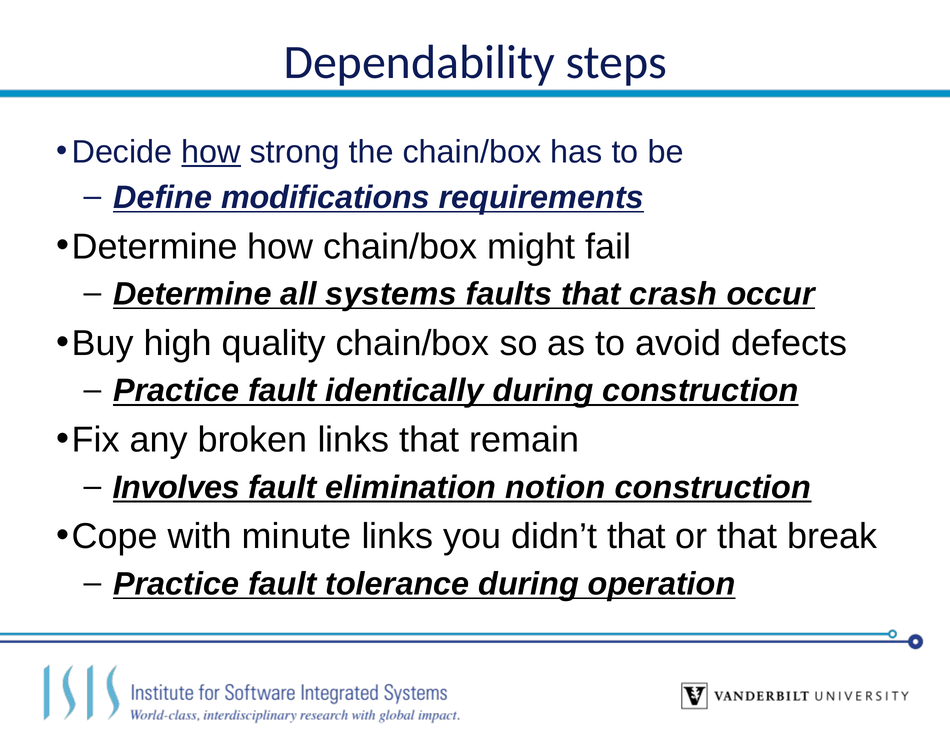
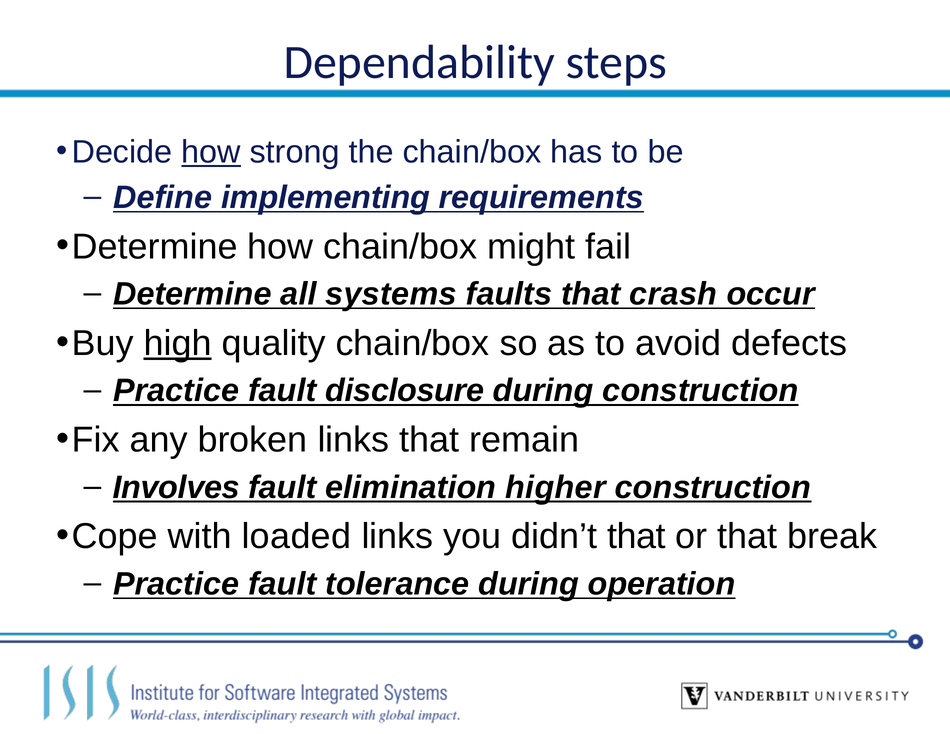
modifications: modifications -> implementing (326, 198)
high underline: none -> present (178, 343)
identically: identically -> disclosure (405, 391)
notion: notion -> higher (555, 487)
minute: minute -> loaded (296, 537)
